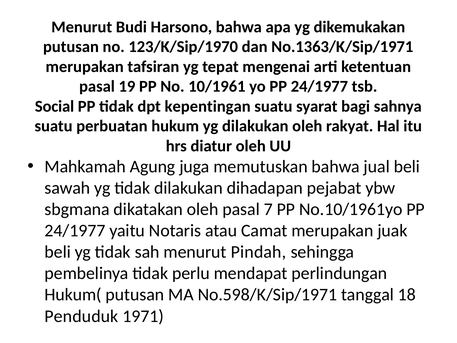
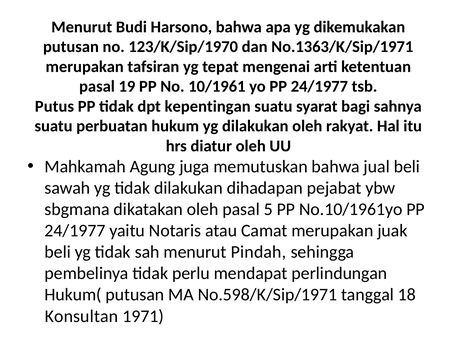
Social: Social -> Putus (54, 106)
7: 7 -> 5 (268, 209)
Penduduk: Penduduk -> Konsultan (81, 316)
